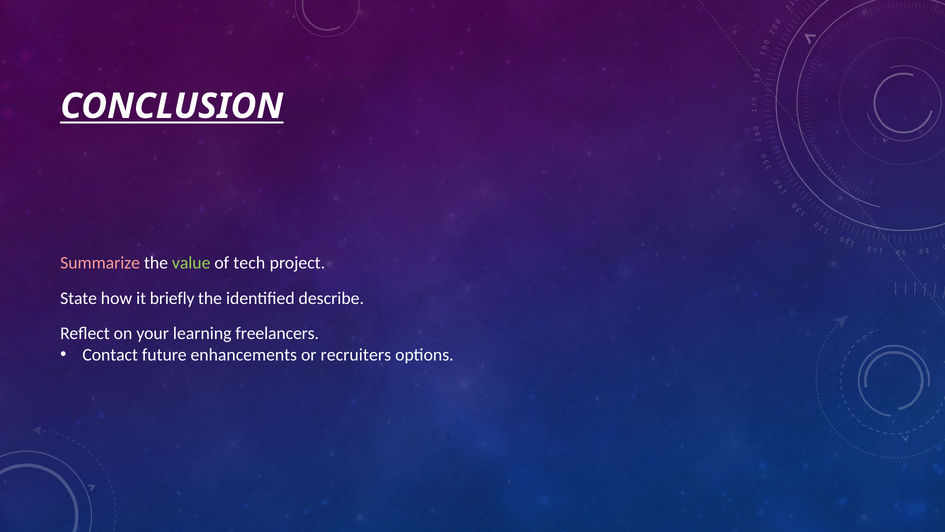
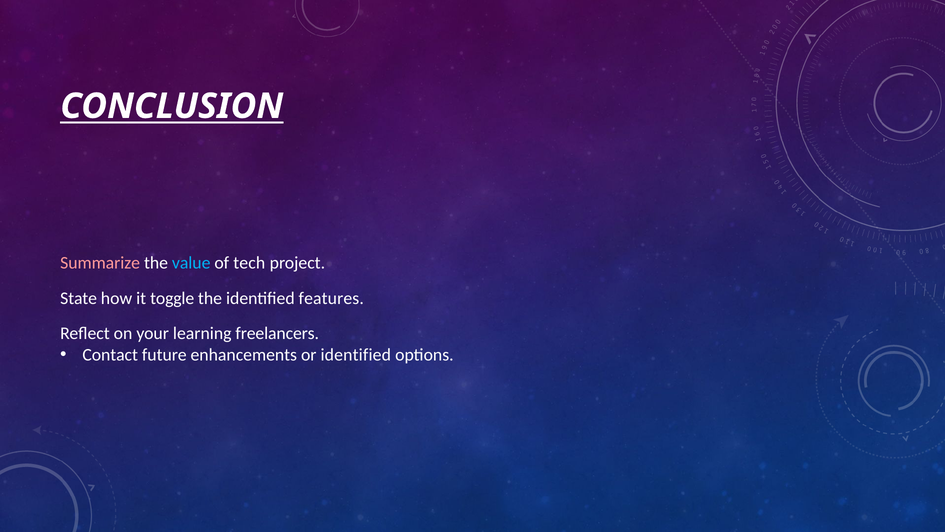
value colour: light green -> light blue (191, 263)
briefly: briefly -> toggle (172, 298)
describe: describe -> features (331, 298)
or recruiters: recruiters -> identified (356, 354)
